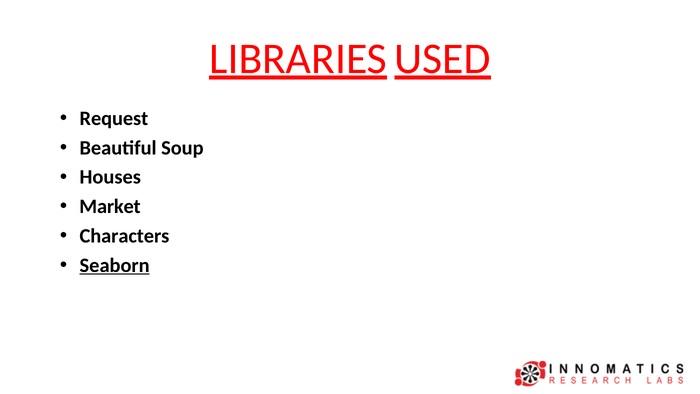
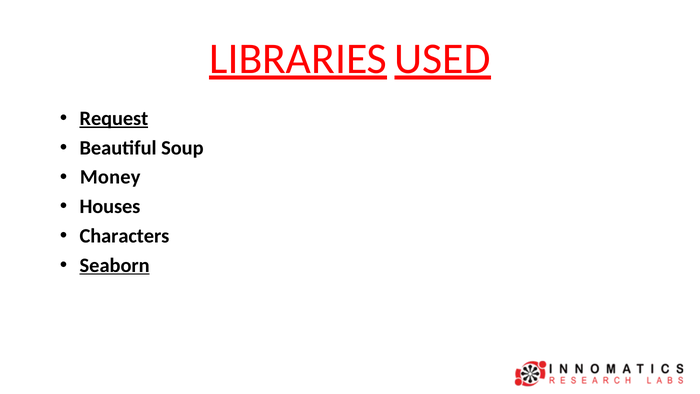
Request underline: none -> present (114, 118)
Houses: Houses -> Money (110, 177)
Market: Market -> Houses (110, 206)
